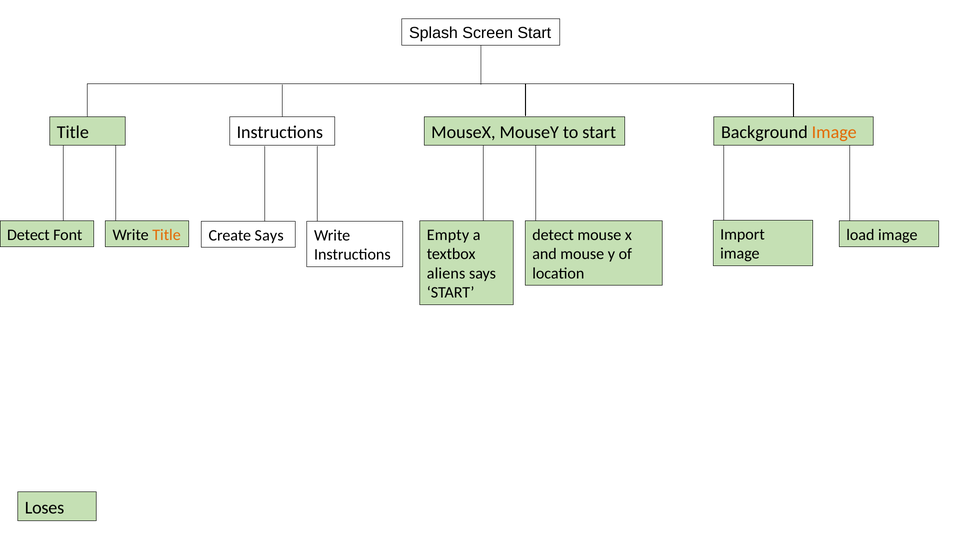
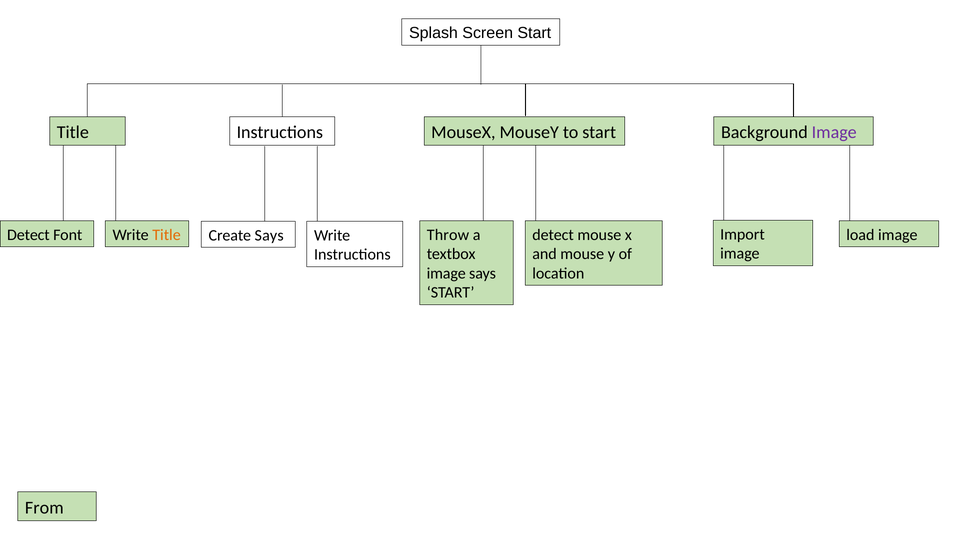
Image colour: orange -> purple (834, 132)
Empty: Empty -> Throw (448, 235)
aliens: aliens -> image (446, 274)
Loses: Loses -> From (44, 508)
